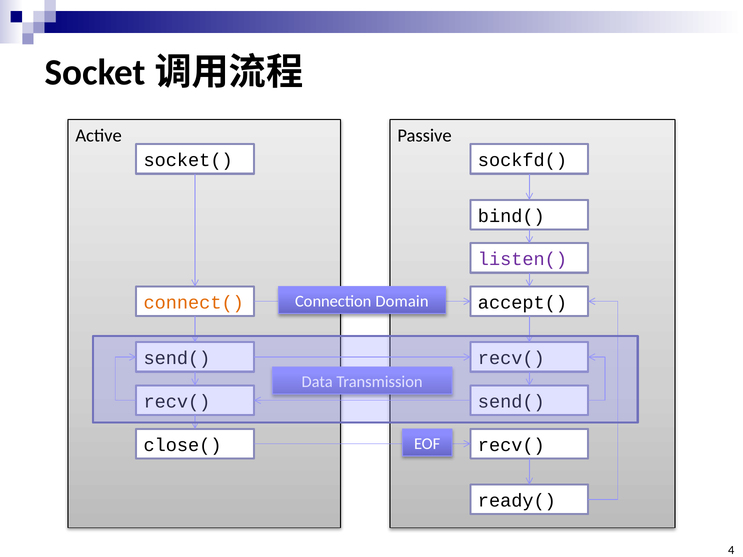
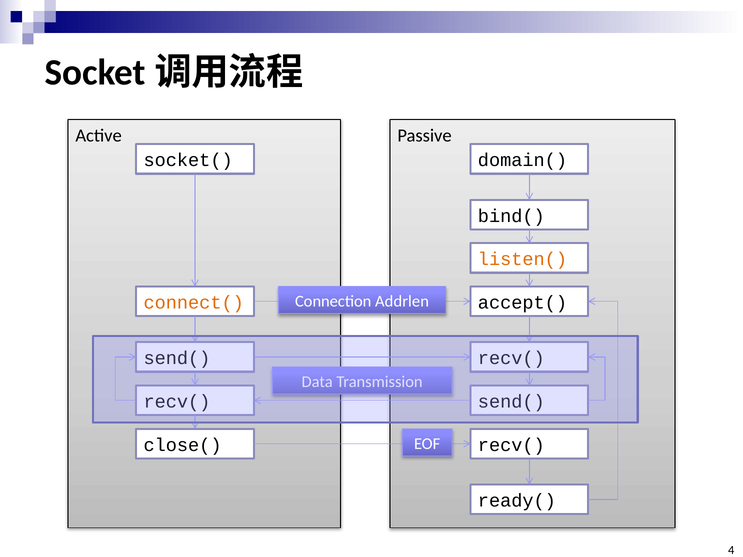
sockfd(: sockfd( -> domain( (522, 160)
listen( colour: purple -> orange (522, 259)
Domain: Domain -> Addrlen (402, 301)
